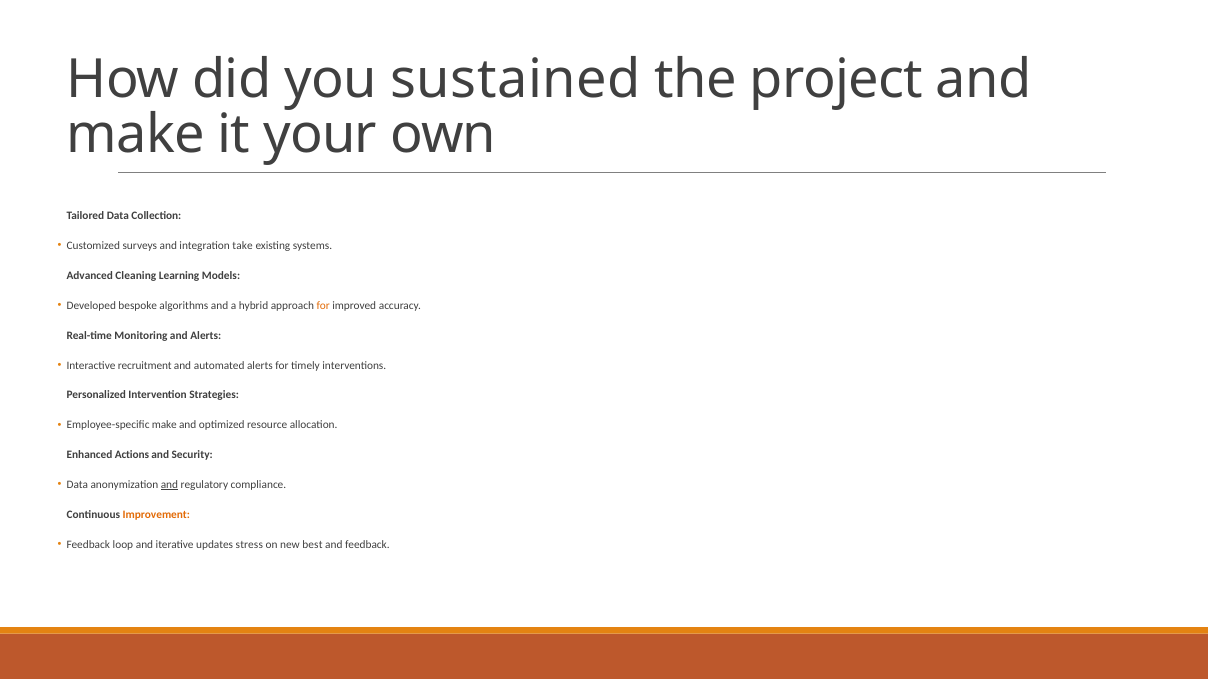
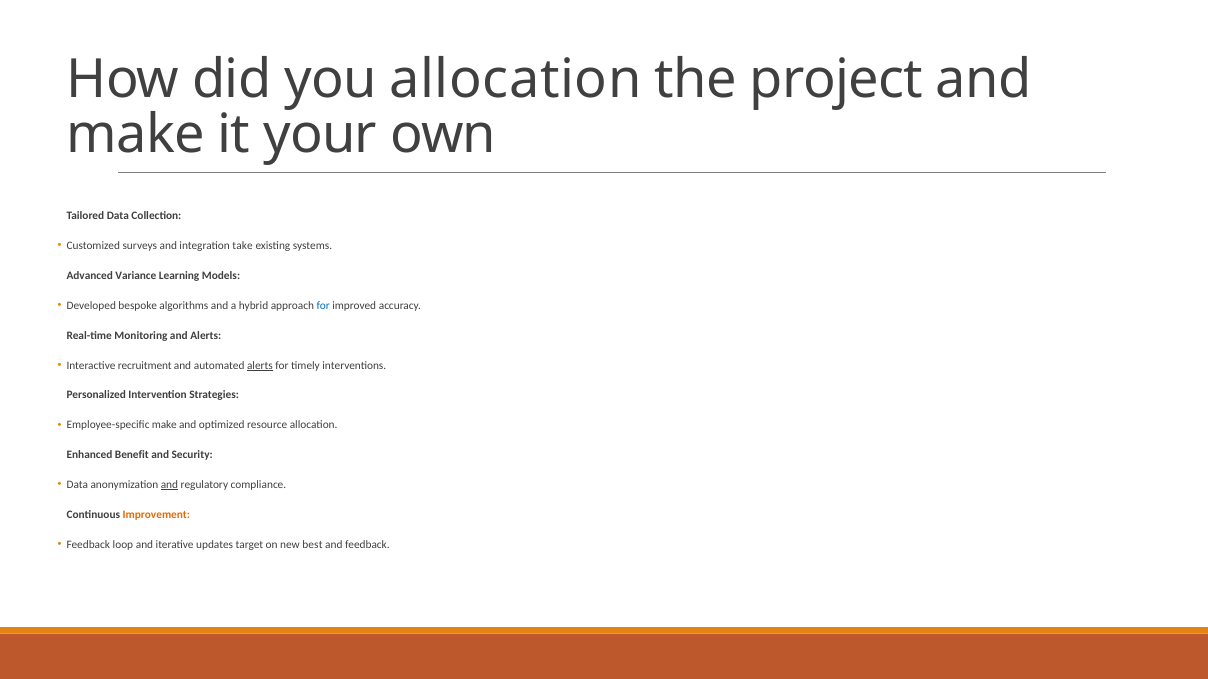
you sustained: sustained -> allocation (516, 80)
Cleaning: Cleaning -> Variance (136, 276)
for colour: orange -> blue (323, 306)
alerts underline: none -> present (260, 366)
Actions: Actions -> Benefit (132, 455)
stress: stress -> target (249, 545)
